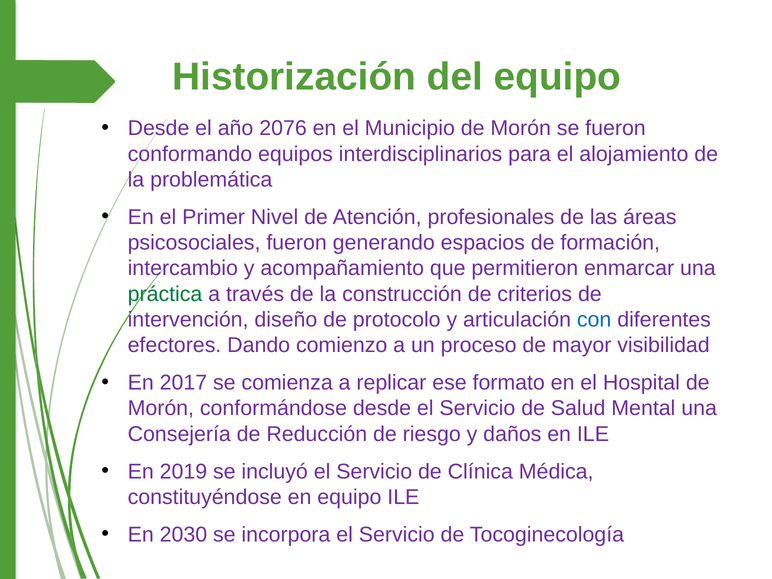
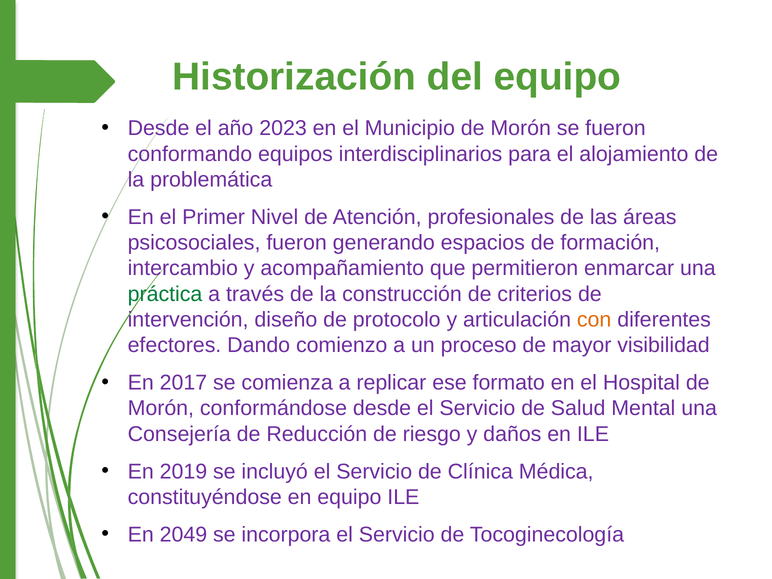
2076: 2076 -> 2023 (283, 128)
con colour: blue -> orange (594, 320)
2030: 2030 -> 2049 (183, 534)
